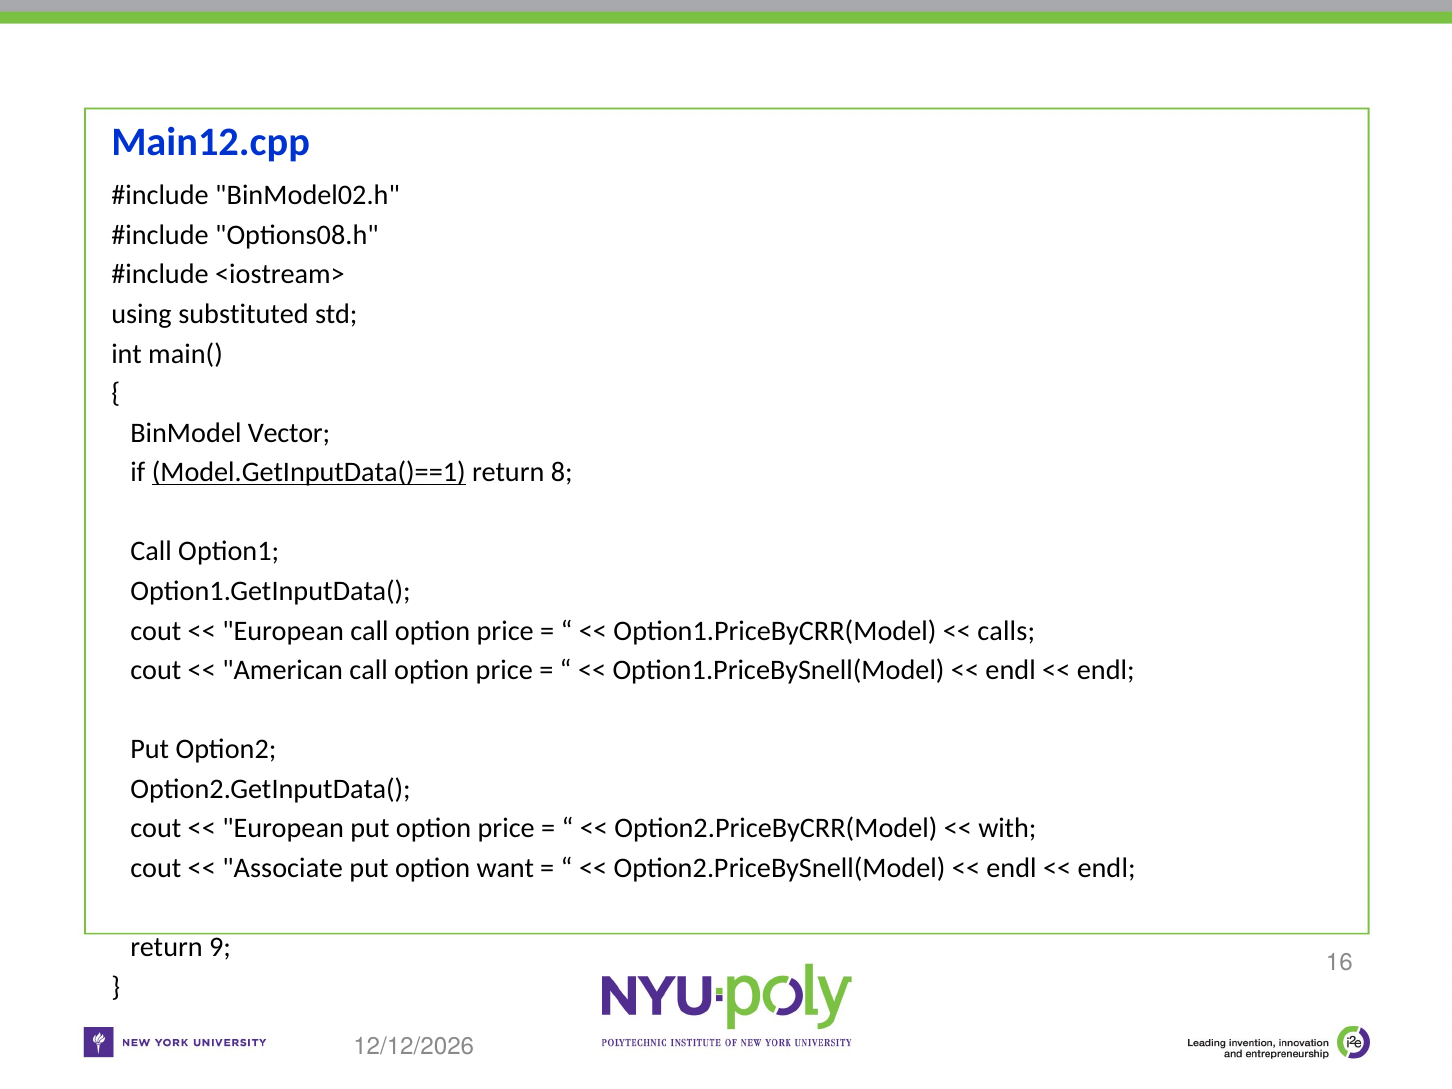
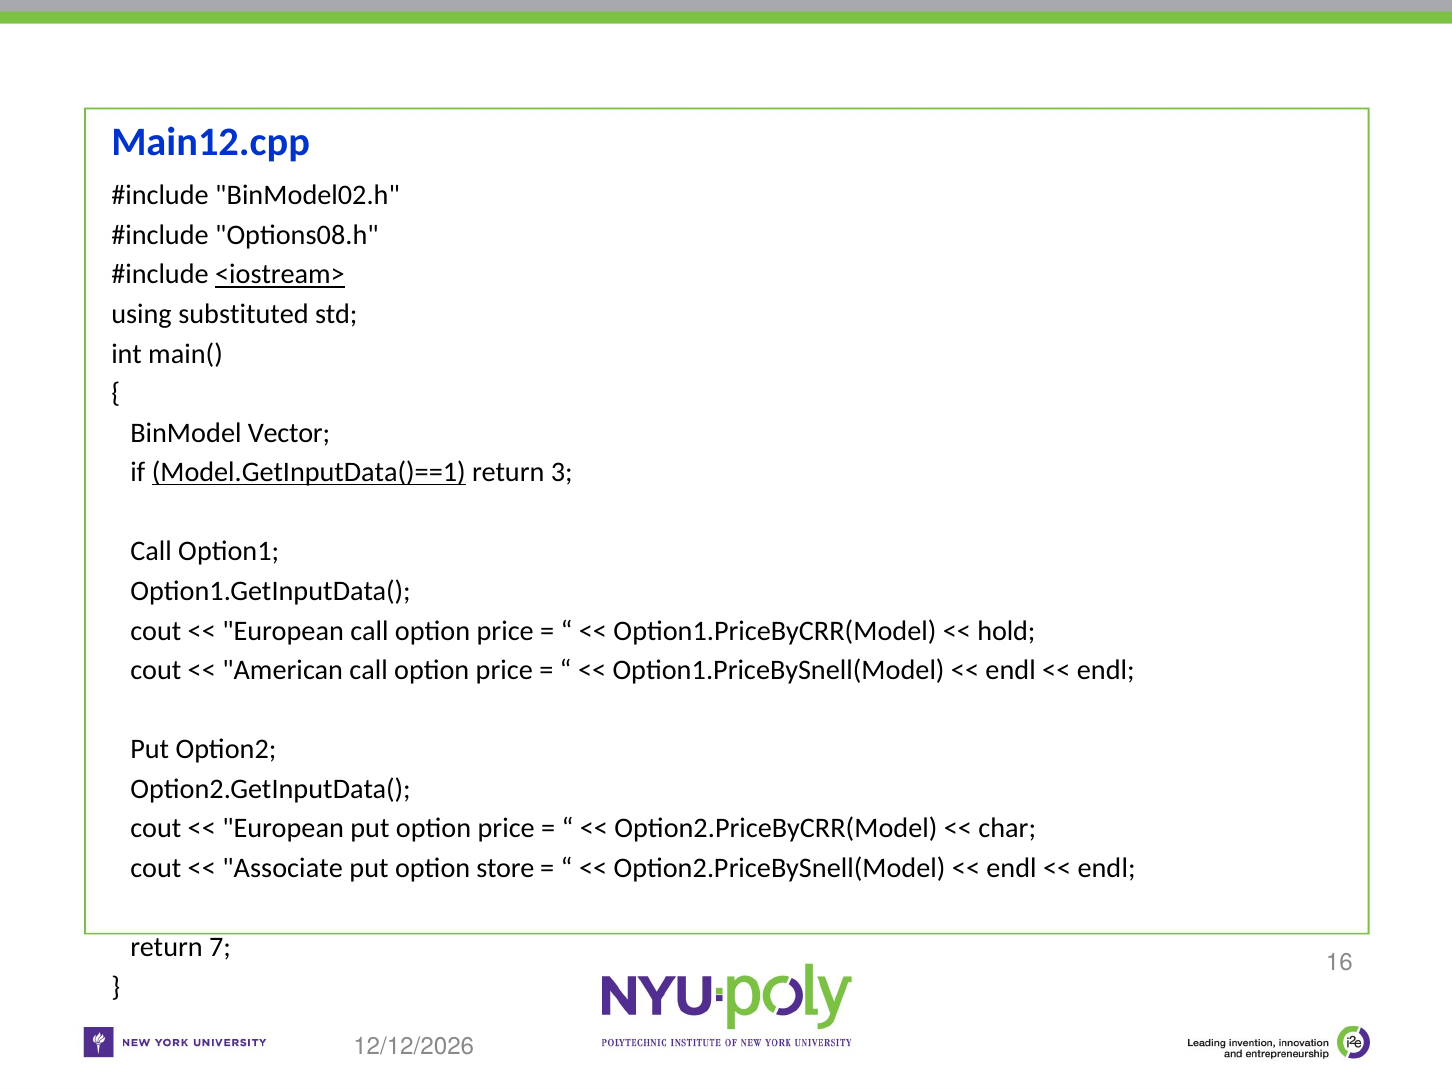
<iostream> underline: none -> present (280, 275)
8: 8 -> 3 (562, 472)
calls: calls -> hold (1006, 631)
with: with -> char (1007, 828)
want: want -> store (505, 868)
9: 9 -> 7 (220, 947)
